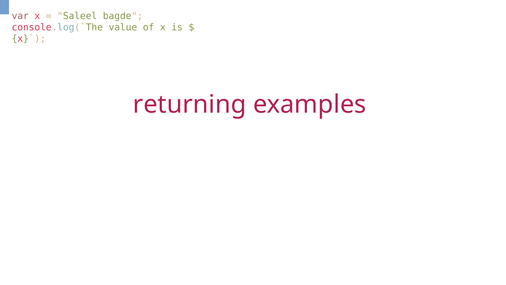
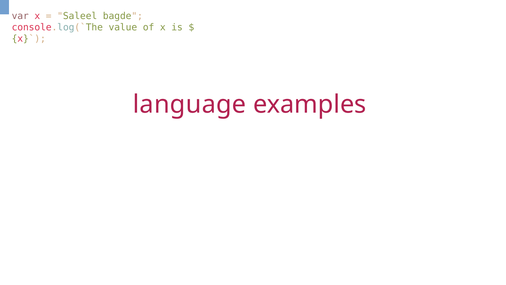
returning: returning -> language (190, 104)
